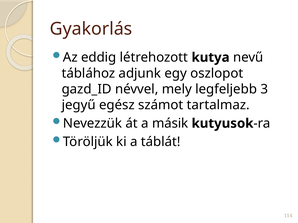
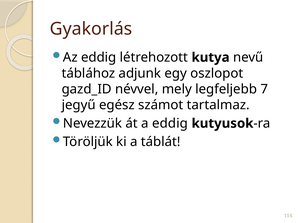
3: 3 -> 7 (264, 89)
a másik: másik -> eddig (170, 124)
